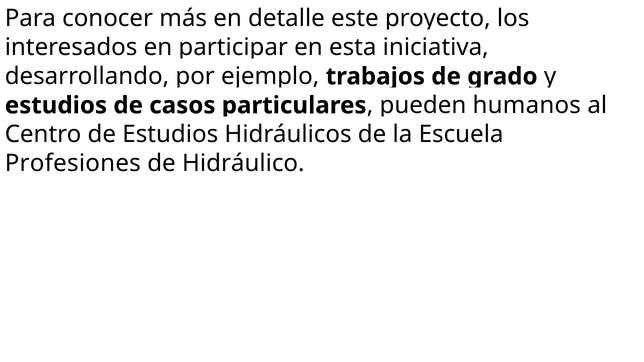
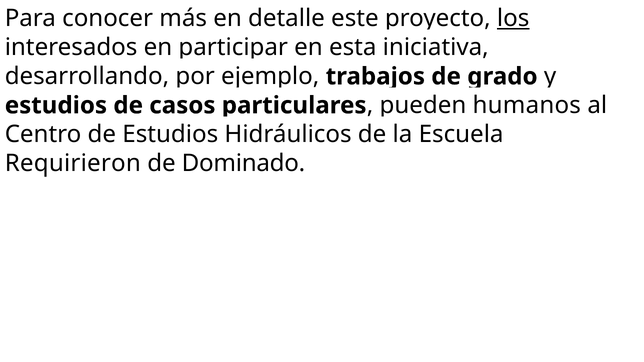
los underline: none -> present (513, 19)
Profesiones: Profesiones -> Requirieron (73, 163)
Hidráulico: Hidráulico -> Dominado (243, 163)
